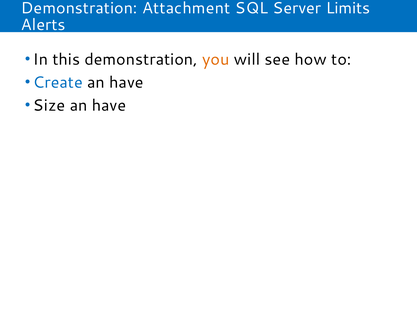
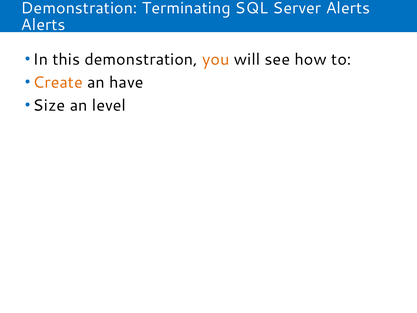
Attachment: Attachment -> Terminating (186, 8)
Server Limits: Limits -> Alerts (348, 8)
Create colour: blue -> orange (58, 82)
have: have -> level (109, 105)
